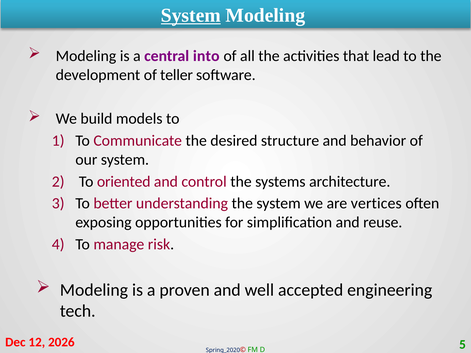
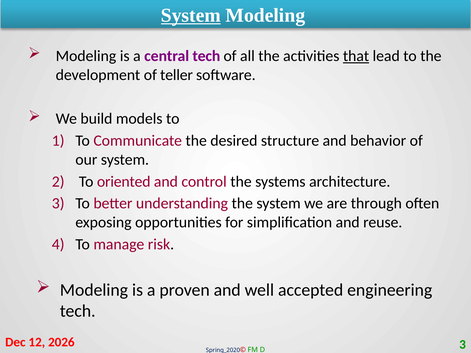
central into: into -> tech (206, 56)
that underline: none -> present (356, 56)
vertices: vertices -> through (376, 204)
5: 5 -> 3 (463, 345)
